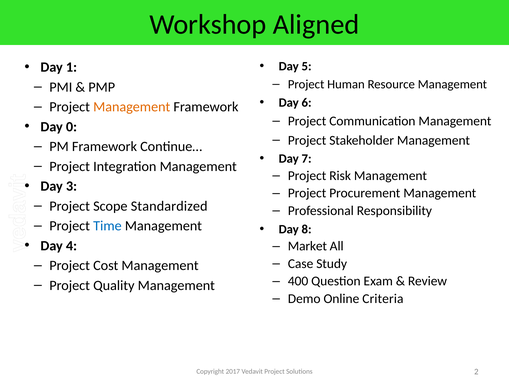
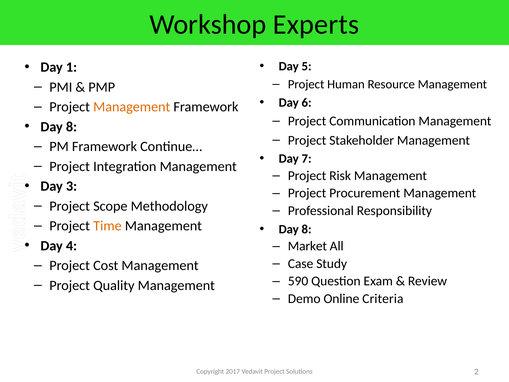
Aligned: Aligned -> Experts (316, 24)
0: 0 -> 8 (71, 127)
Standardized: Standardized -> Methodology (169, 206)
Time colour: blue -> orange (107, 226)
400: 400 -> 590 (298, 281)
